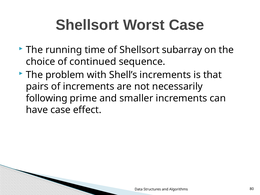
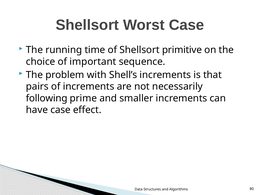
subarray: subarray -> primitive (182, 50)
continued: continued -> important (93, 62)
